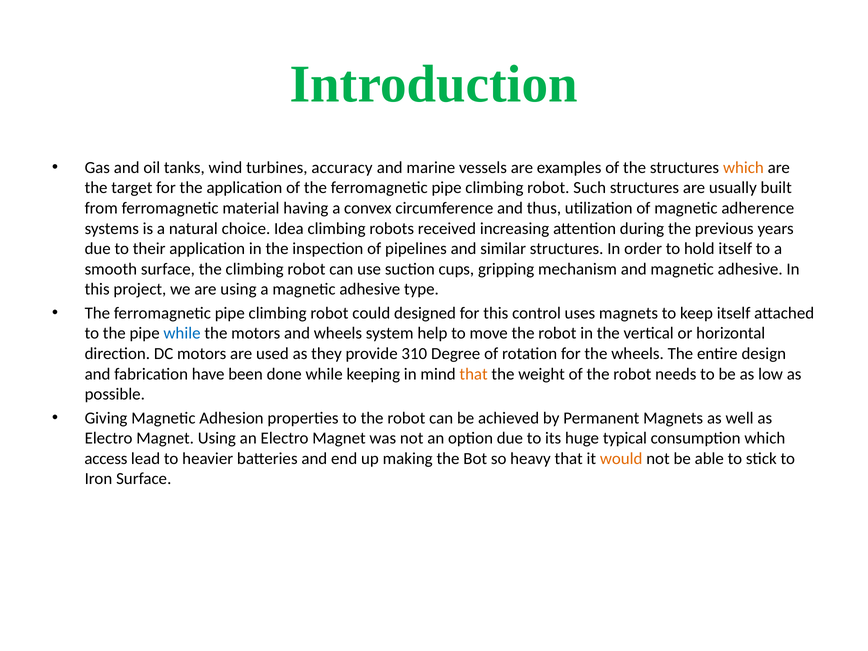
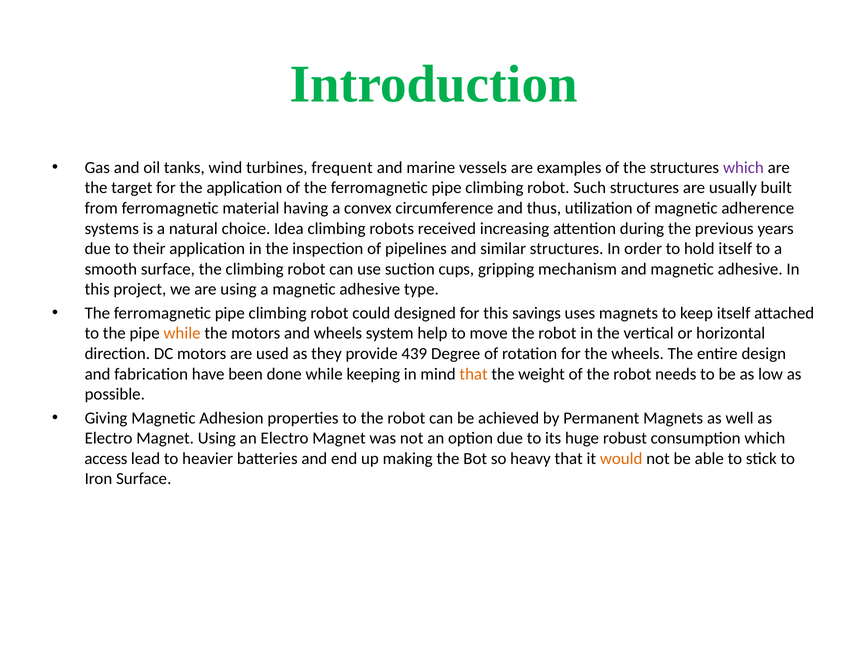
accuracy: accuracy -> frequent (342, 168)
which colour: orange -> purple (743, 168)
control: control -> savings (537, 313)
while colour: blue -> orange (182, 333)
310: 310 -> 439 (414, 354)
typical: typical -> robust (625, 438)
